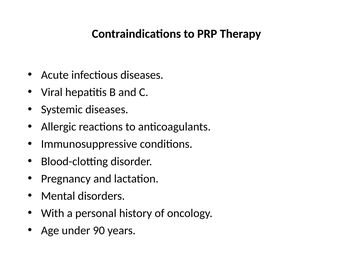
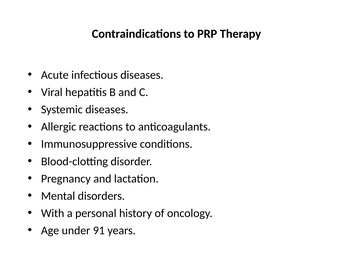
90: 90 -> 91 (99, 230)
